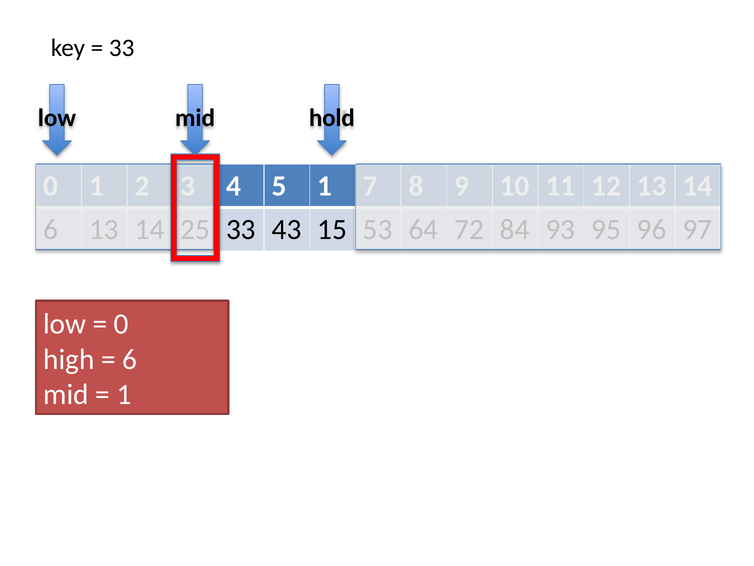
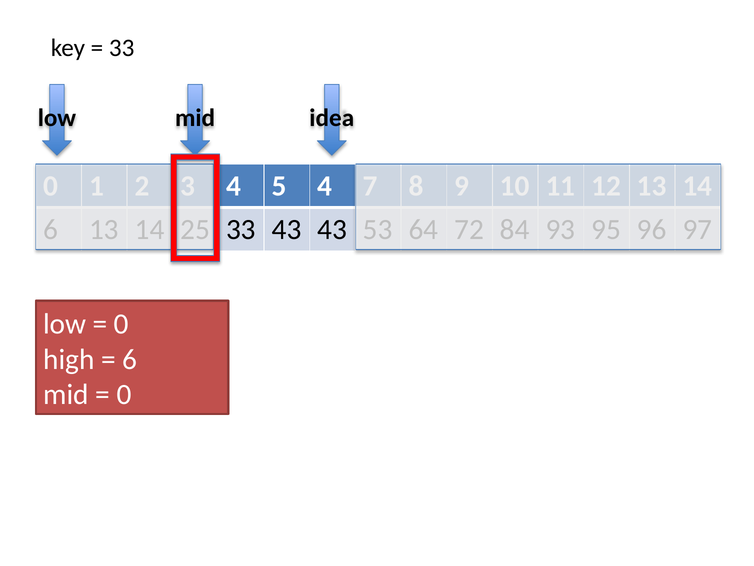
hold: hold -> idea (332, 118)
5 1: 1 -> 4 (325, 186)
43 15: 15 -> 43 (332, 229)
1: 1 -> 0 (124, 394)
